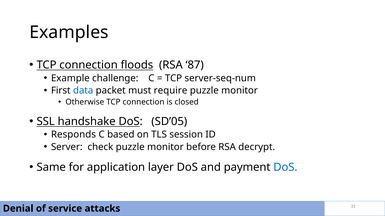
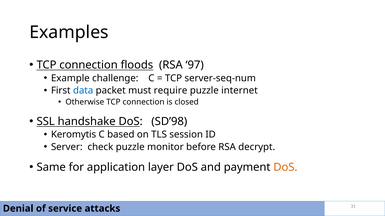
87: 87 -> 97 (195, 65)
monitor: monitor -> internet (239, 91)
SD’05: SD’05 -> SD’98 (169, 122)
Responds: Responds -> Keromytis (74, 135)
DoS colour: blue -> orange (285, 168)
